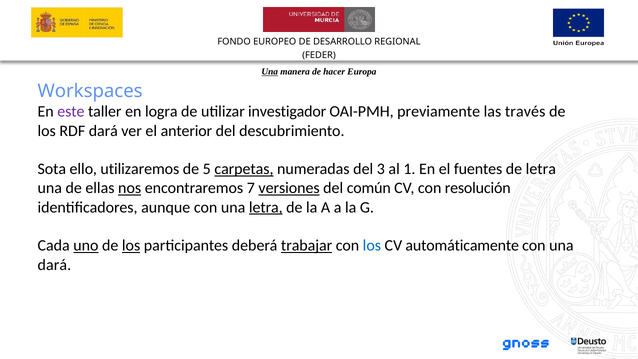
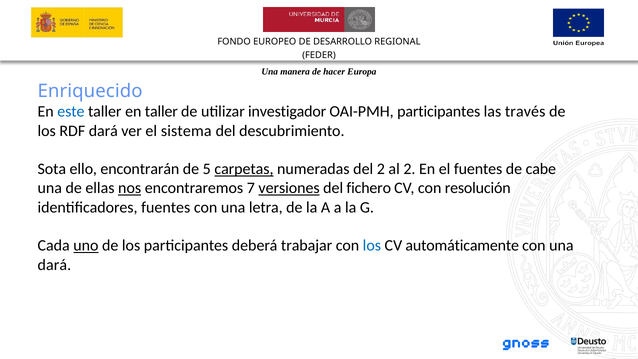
Una underline: present -> none (270, 72)
Workspaces: Workspaces -> Enriquecido (90, 91)
este colour: purple -> blue (71, 112)
en logra: logra -> taller (161, 112)
OAI-PMH previamente: previamente -> participantes (439, 112)
anterior: anterior -> sistema (186, 131)
utilizaremos: utilizaremos -> encontrarán (140, 169)
del 3: 3 -> 2 (381, 169)
al 1: 1 -> 2 (409, 169)
de letra: letra -> cabe (541, 169)
común: común -> fichero (369, 188)
identificadores aunque: aunque -> fuentes (166, 207)
letra underline: present -> none (266, 207)
los underline: present -> none (131, 246)
trabajar underline: present -> none (307, 246)
